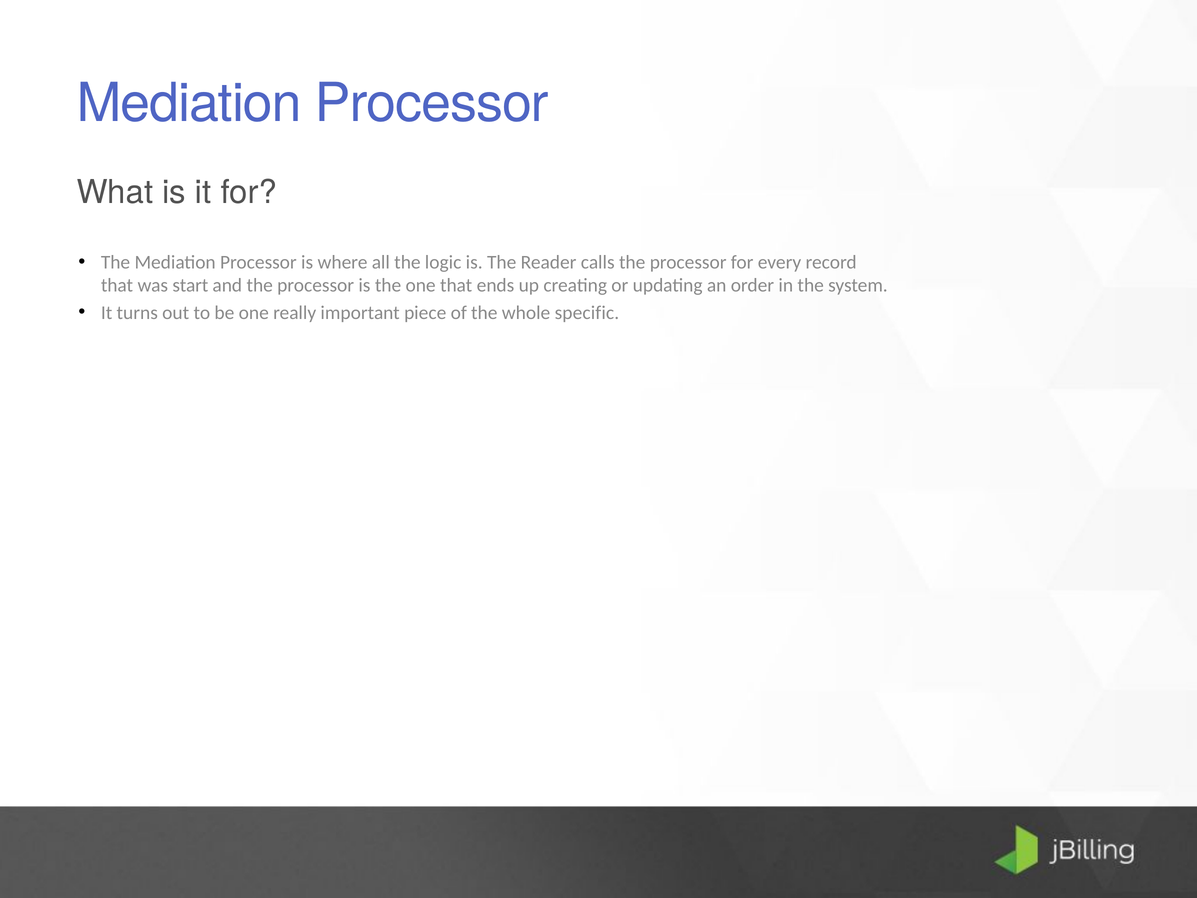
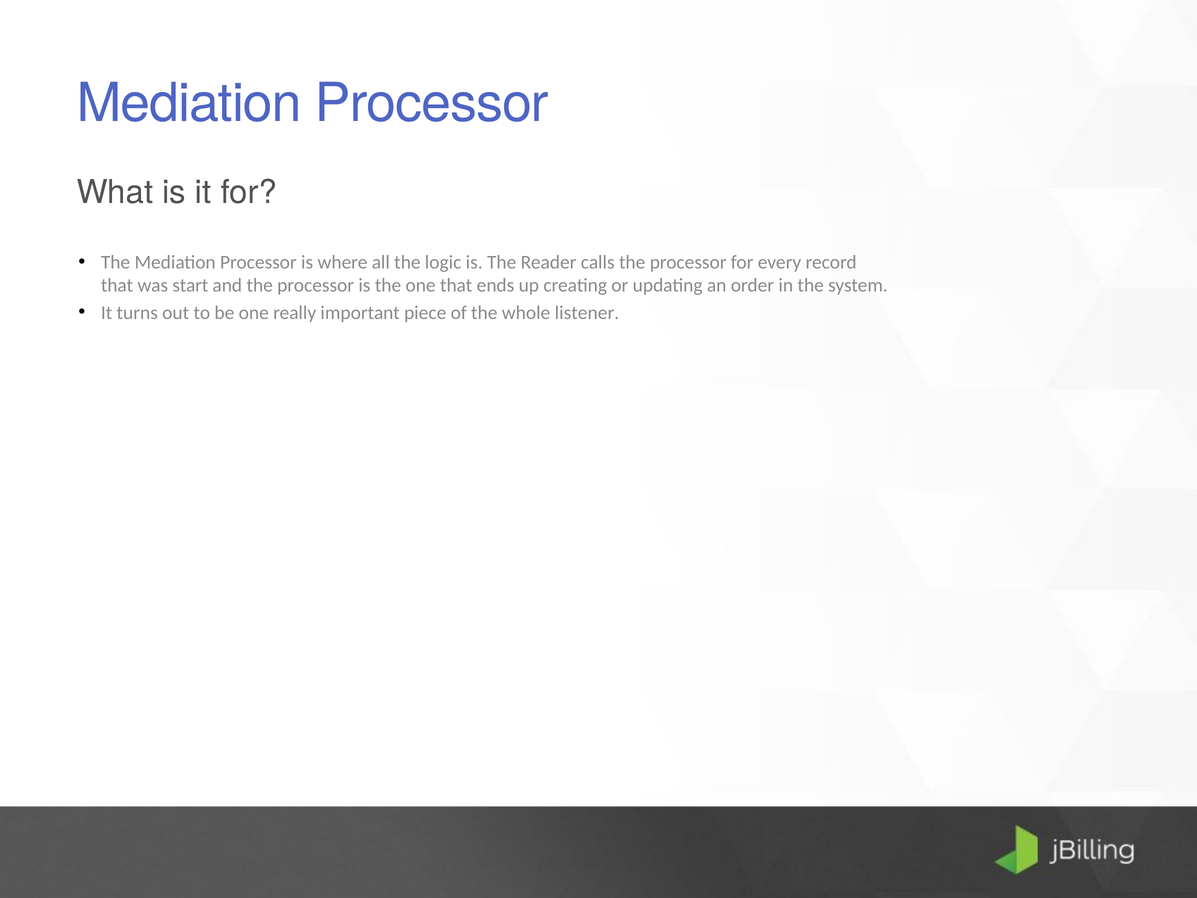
specific: specific -> listener (587, 313)
